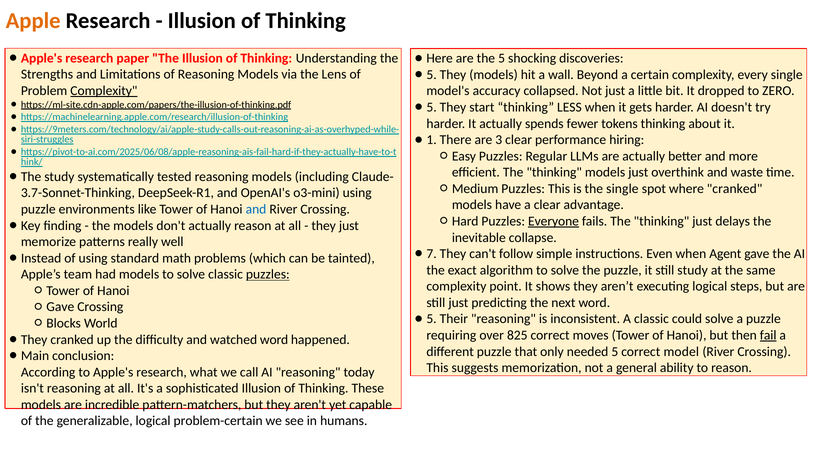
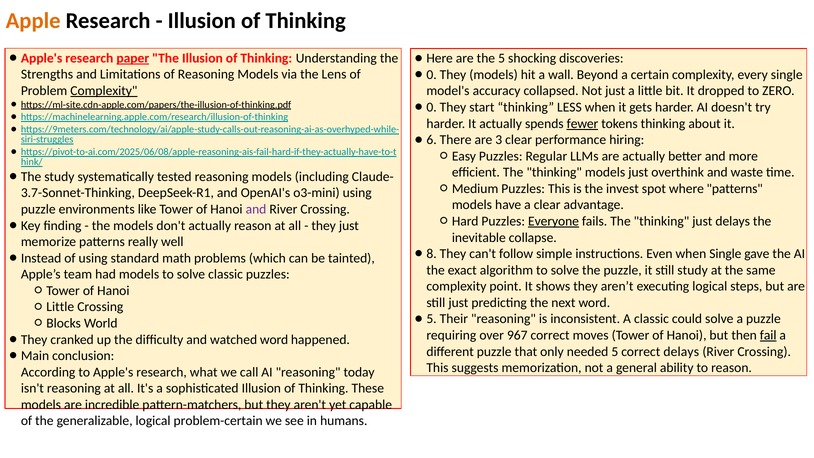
paper underline: none -> present (133, 58)
5: 5 -> 0 (432, 75)
5: 5 -> 0 (432, 107)
fewer underline: none -> present (583, 124)
1: 1 -> 6 (432, 140)
the single: single -> invest (622, 189)
where cranked: cranked -> patterns (735, 189)
and colour: blue -> purple (256, 209)
7: 7 -> 8 (432, 254)
when Agent: Agent -> Single (725, 254)
puzzles underline: present -> none (268, 274)
Gave: Gave -> Little (60, 307)
825: 825 -> 967 (517, 335)
correct model: model -> delays (681, 351)
